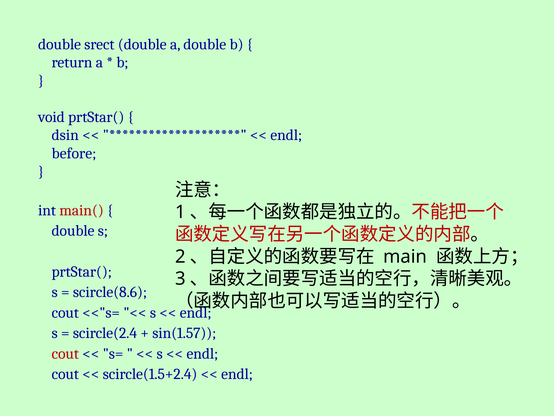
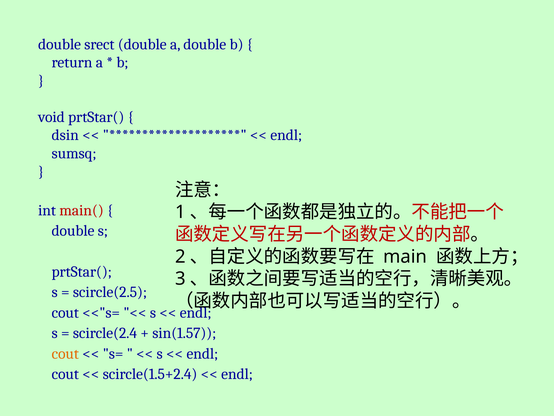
before: before -> sumsq (74, 153)
scircle(8.6: scircle(8.6 -> scircle(2.5 (110, 292)
cout colour: red -> orange (65, 353)
